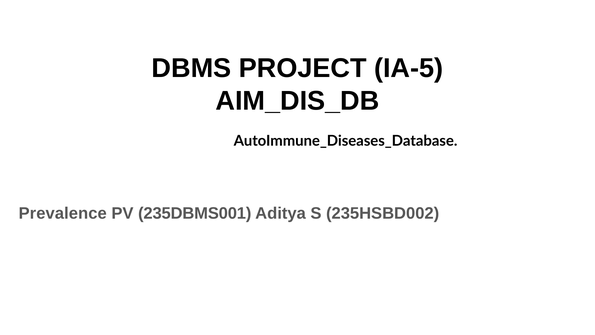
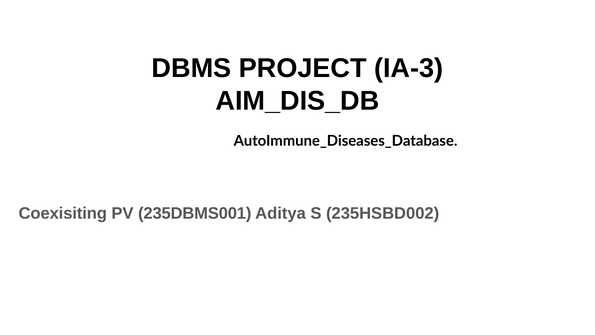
IA-5: IA-5 -> IA-3 (409, 68)
Prevalence: Prevalence -> Coexisiting (63, 213)
